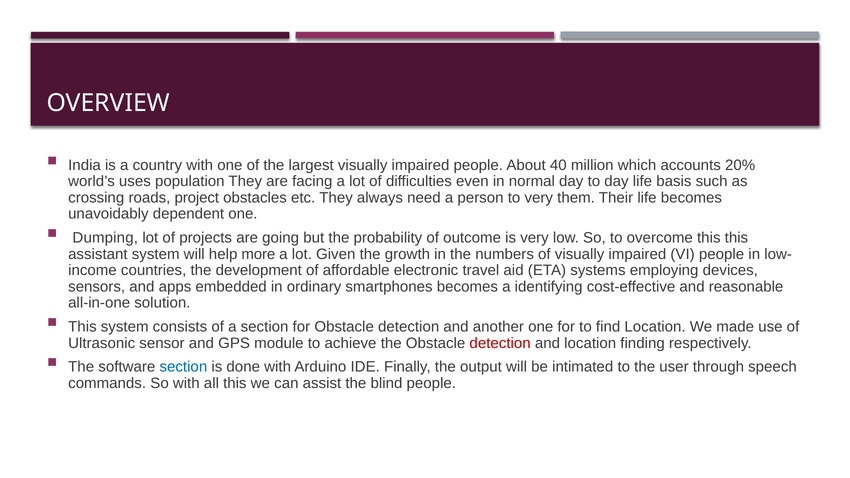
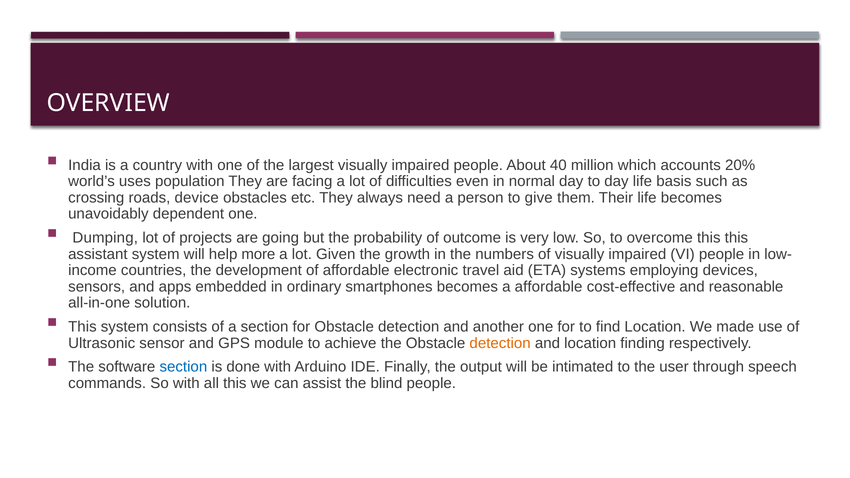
project: project -> device (197, 198)
to very: very -> give (539, 198)
a identifying: identifying -> affordable (549, 287)
detection colour: red -> orange (500, 343)
